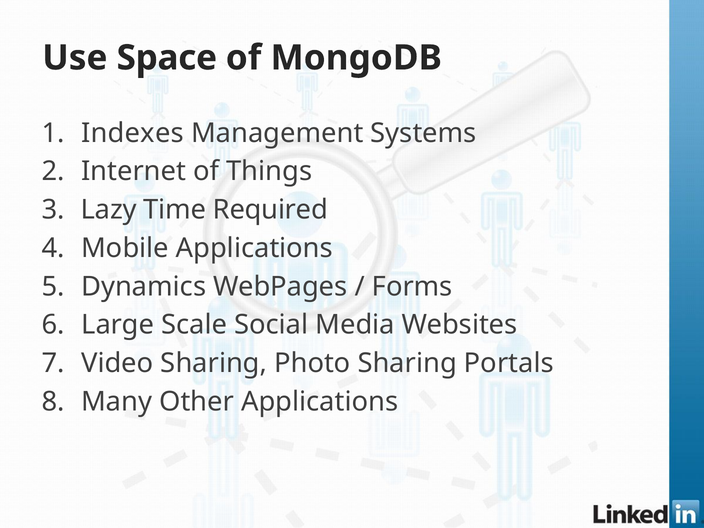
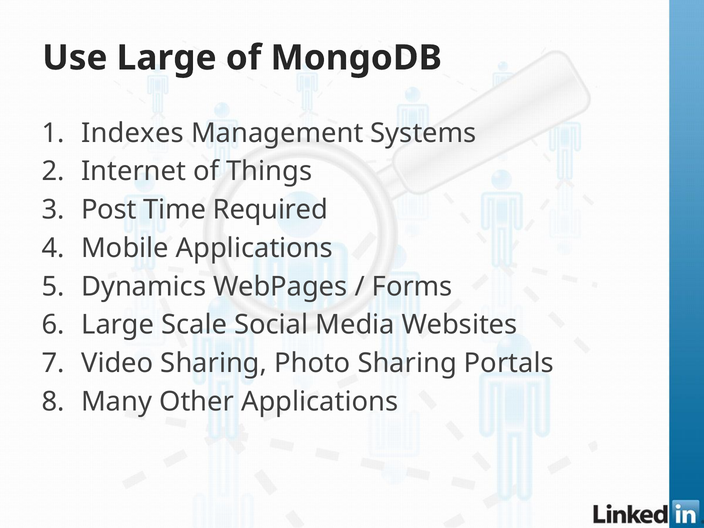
Use Space: Space -> Large (167, 58)
Lazy: Lazy -> Post (109, 210)
